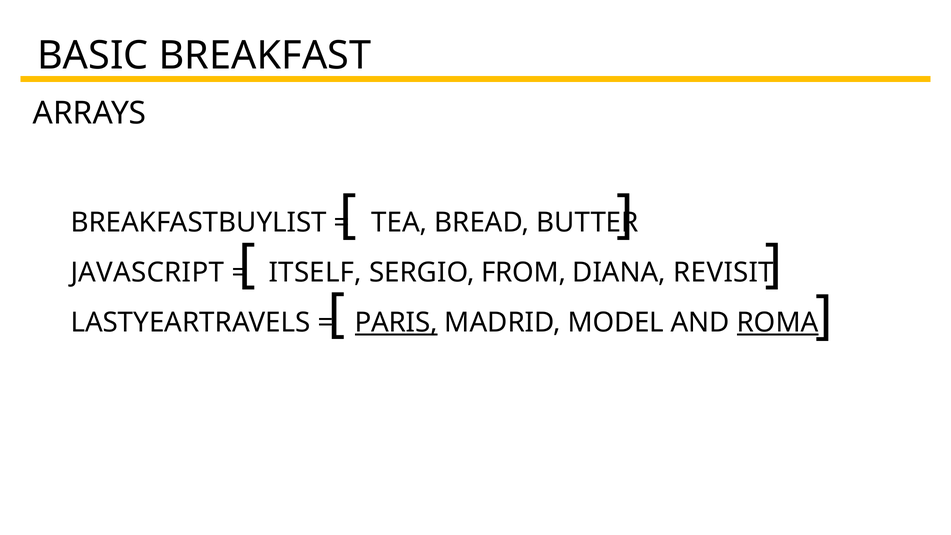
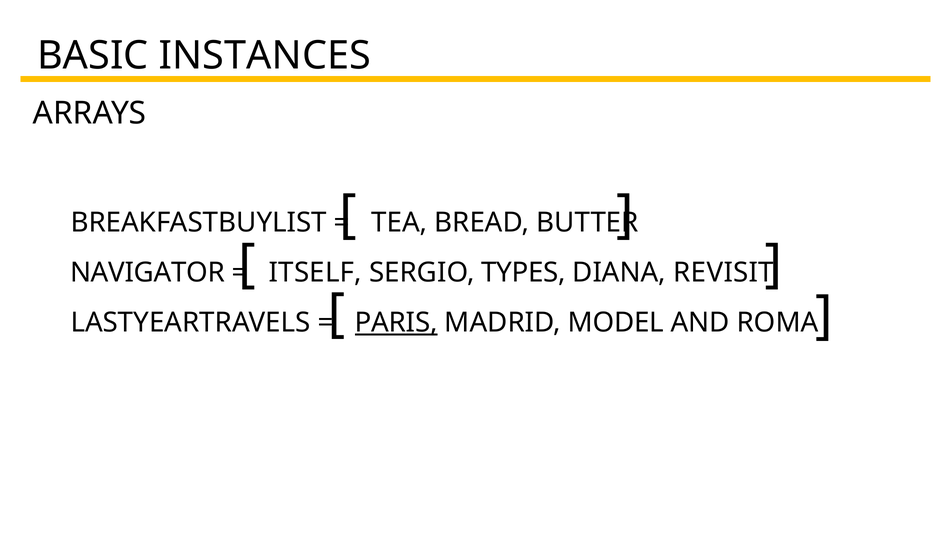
BREAKFAST: BREAKFAST -> INSTANCES (265, 55)
JAVASCRIPT: JAVASCRIPT -> NAVIGATOR (148, 273)
FROM: FROM -> TYPES (524, 273)
ROMA underline: present -> none (778, 323)
